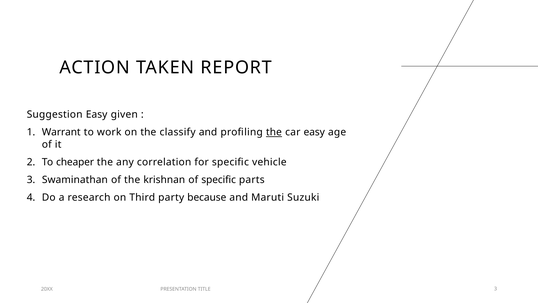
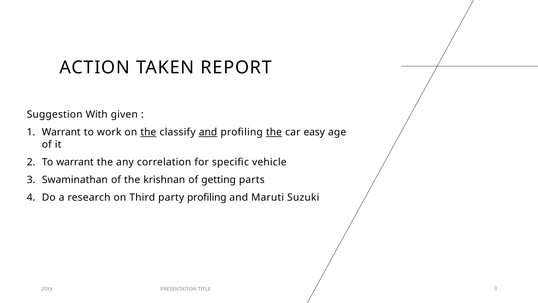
Suggestion Easy: Easy -> With (97, 114)
the underline: none -> present (148, 132)
and underline: none -> present (208, 132)
To cheaper: cheaper -> warrant (75, 162)
of specific: specific -> getting (219, 180)
party because: because -> profiling (207, 197)
